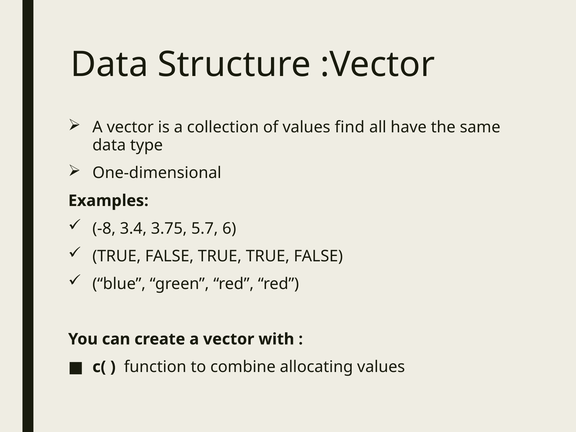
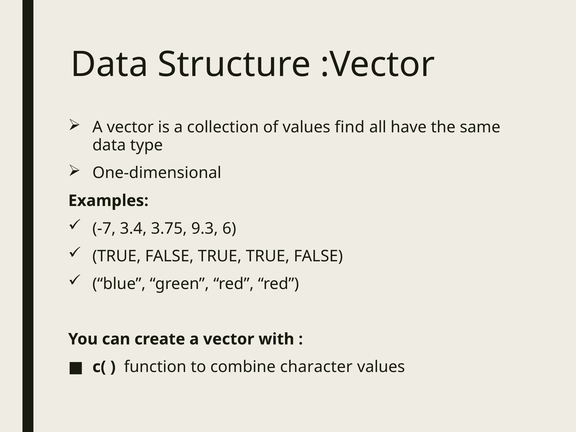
-8: -8 -> -7 (104, 228)
5.7: 5.7 -> 9.3 (205, 228)
allocating: allocating -> character (316, 367)
